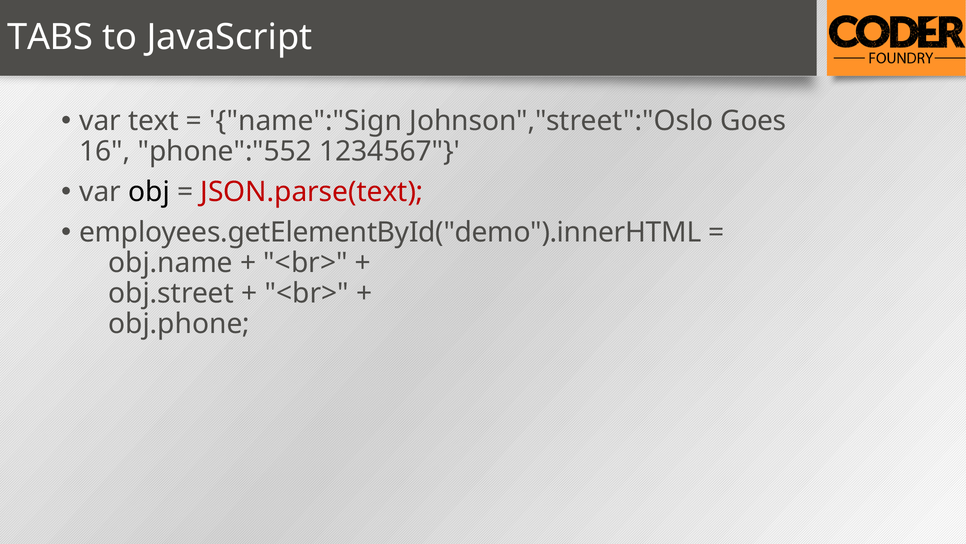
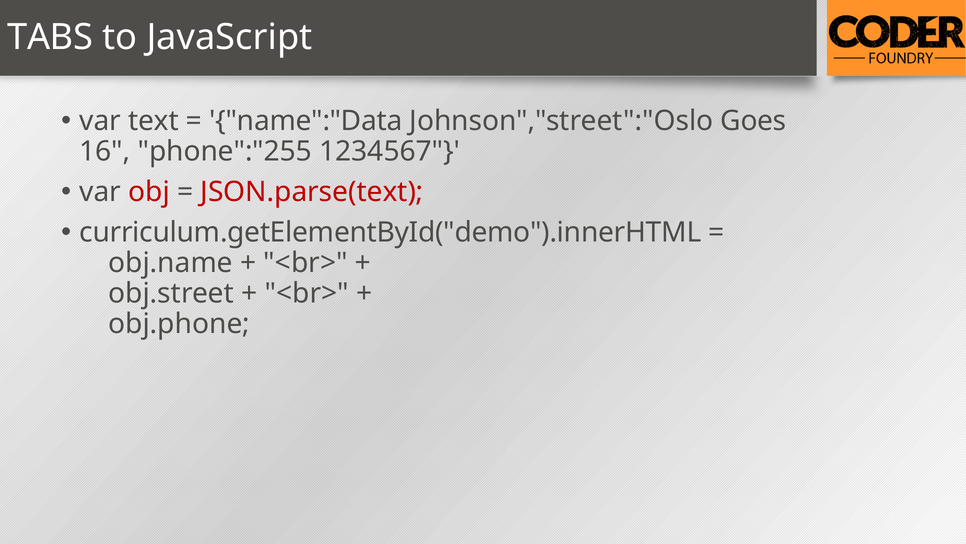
name":"Sign: name":"Sign -> name":"Data (306, 121)
phone":"552: phone":"552 -> phone":"255 (225, 151)
obj colour: black -> red (149, 192)
employees.getElementById("demo").innerHTML: employees.getElementById("demo").innerHTML -> curriculum.getElementById("demo").innerHTML (390, 232)
